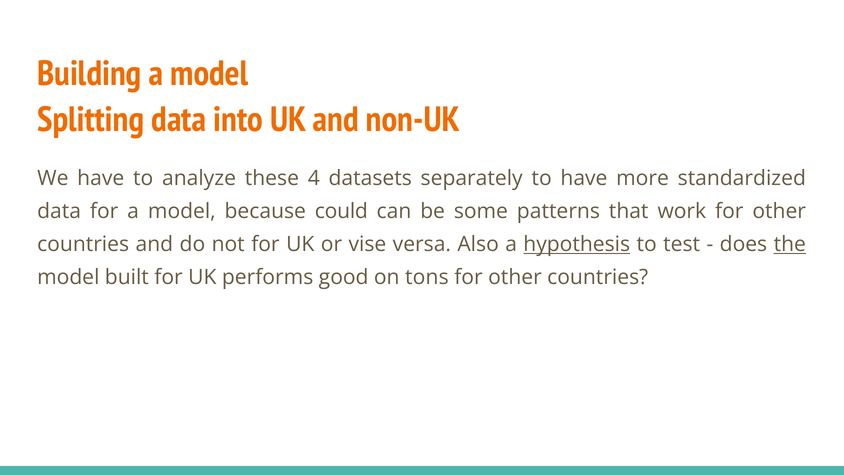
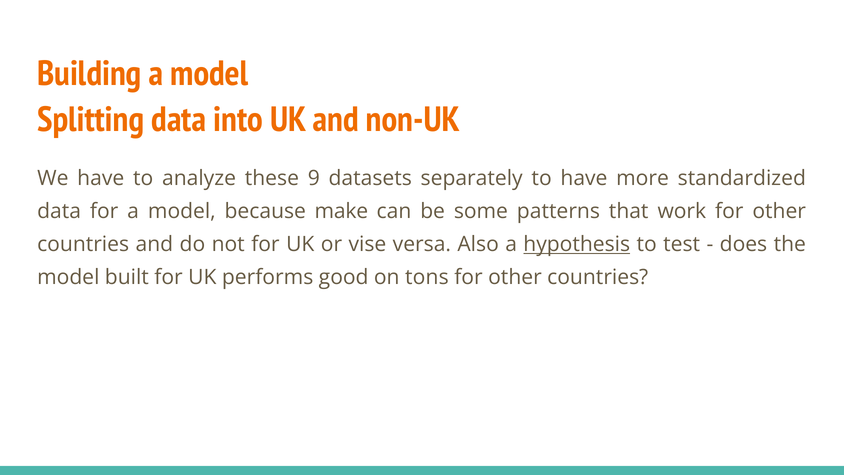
4: 4 -> 9 (314, 178)
could: could -> make (341, 211)
the underline: present -> none (790, 244)
